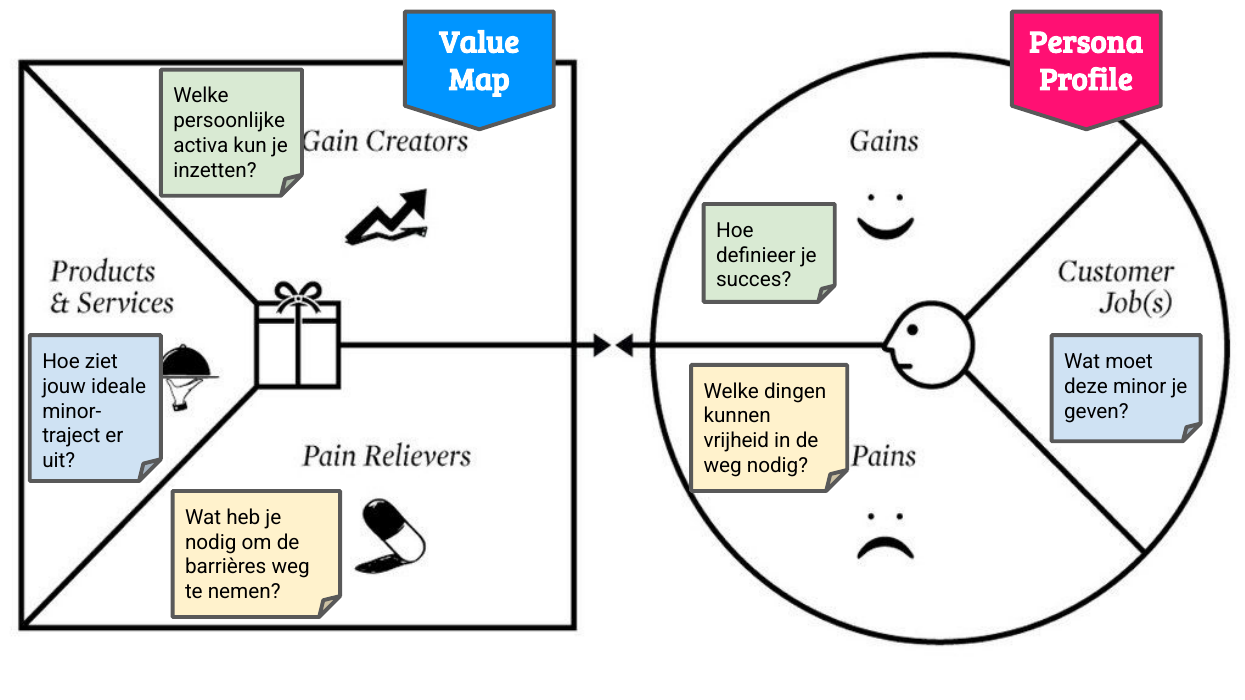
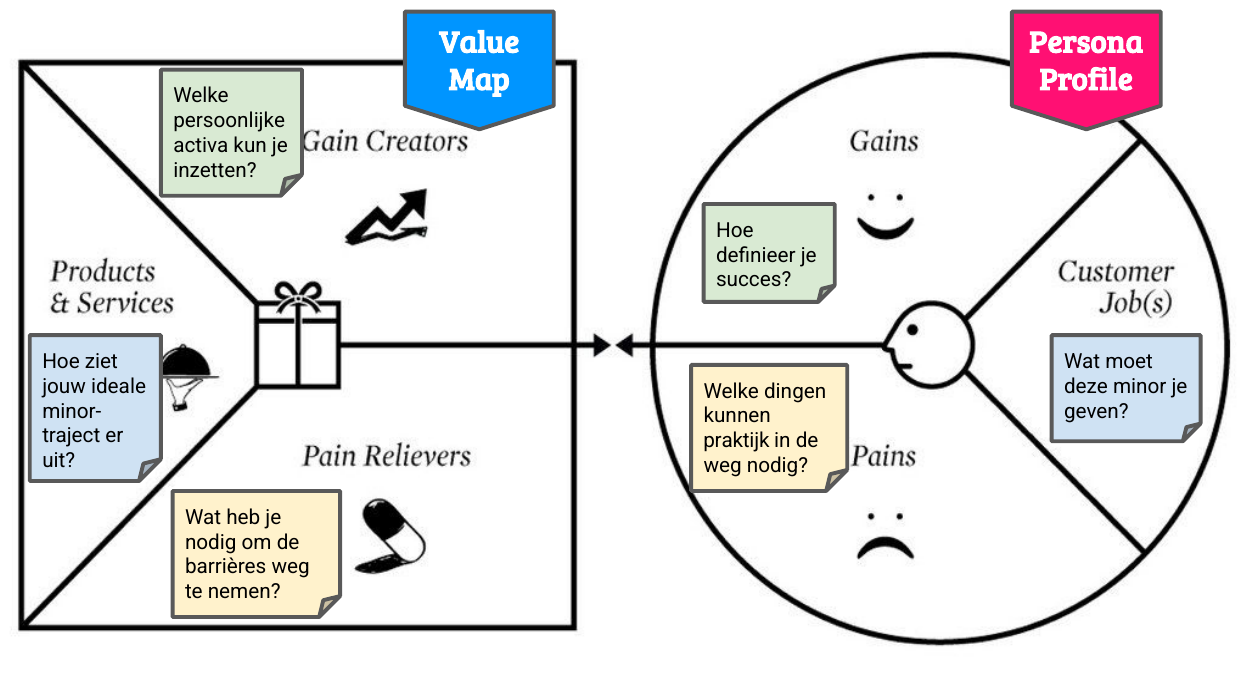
vrijheid: vrijheid -> praktijk (736, 441)
